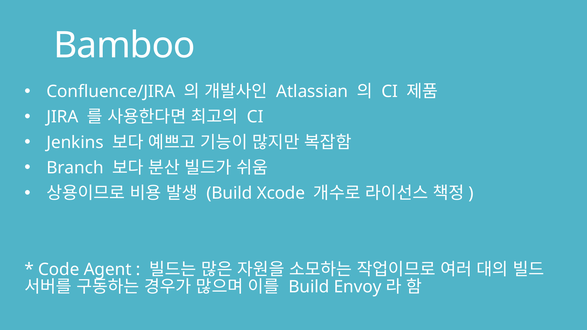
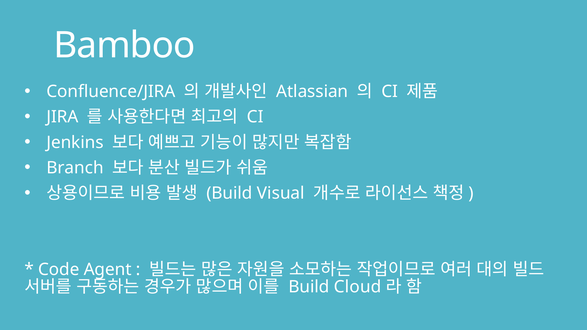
Xcode: Xcode -> Visual (281, 193)
Envoy: Envoy -> Cloud (358, 287)
